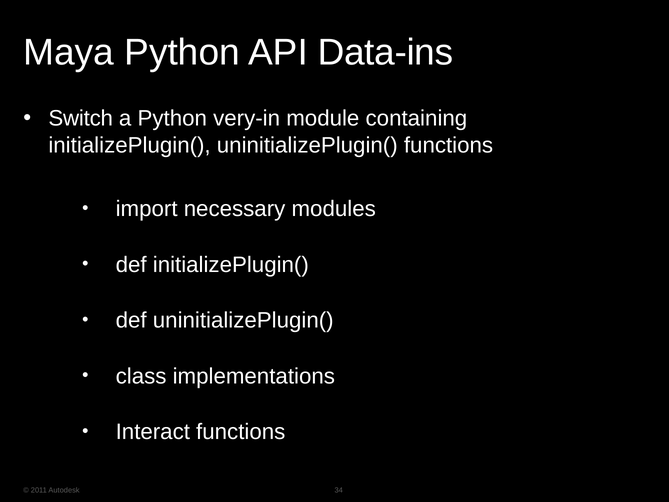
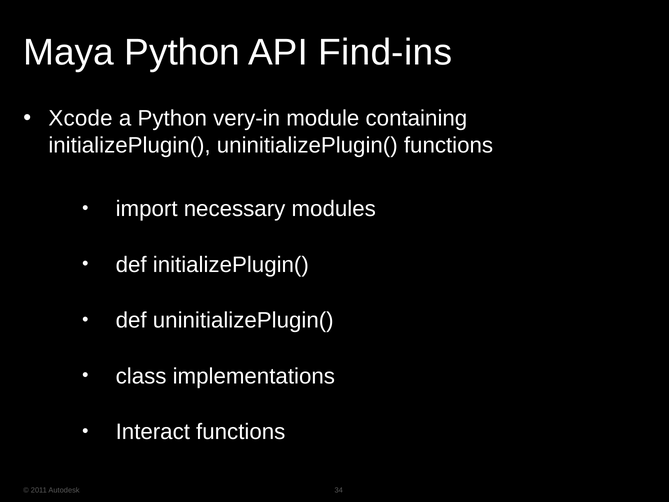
Data-ins: Data-ins -> Find-ins (385, 52)
Switch: Switch -> Xcode (81, 119)
